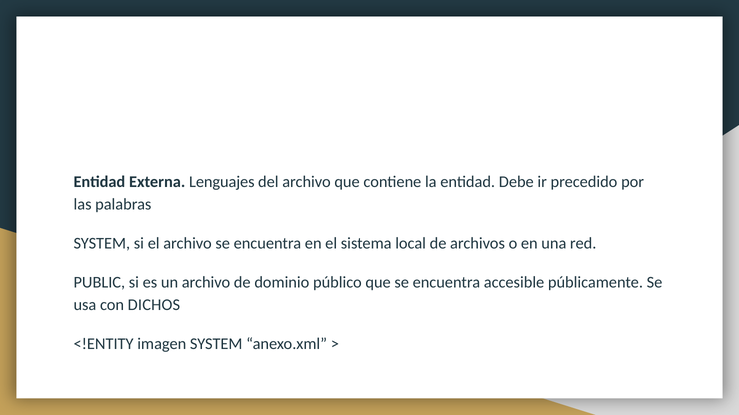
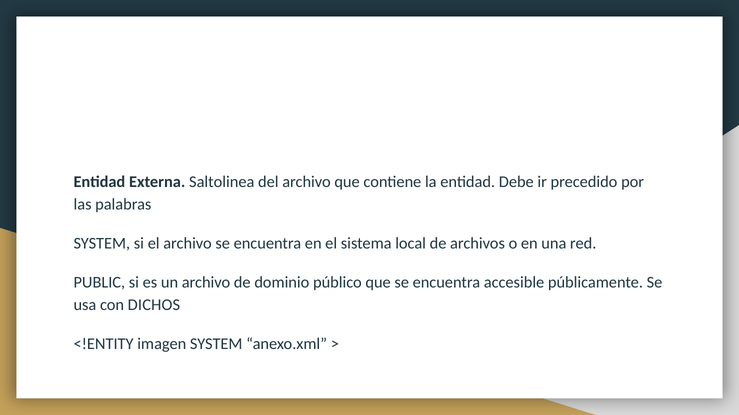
Lenguajes: Lenguajes -> Saltolinea (222, 182)
